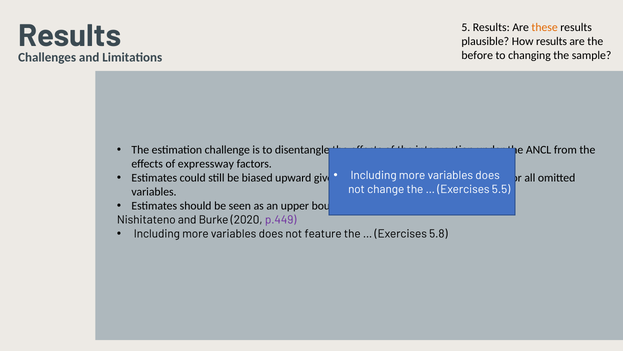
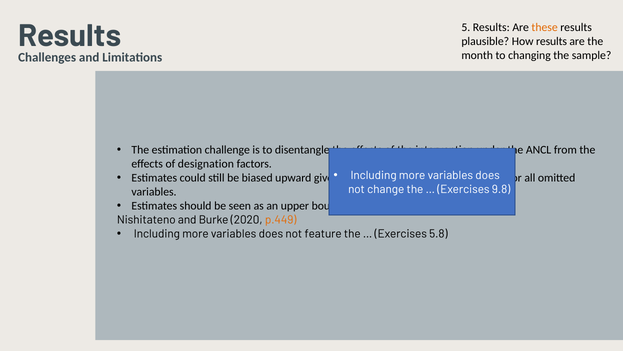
before: before -> month (477, 55)
expressway: expressway -> designation (206, 164)
5.5: 5.5 -> 9.8 (501, 189)
p.449 colour: purple -> orange (281, 220)
